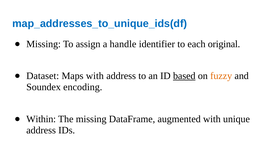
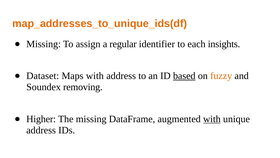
map_addresses_to_unique_ids(df colour: blue -> orange (100, 24)
handle: handle -> regular (123, 44)
original: original -> insights (224, 44)
encoding: encoding -> removing (83, 87)
Within: Within -> Higher (41, 119)
with underline: none -> present (212, 119)
